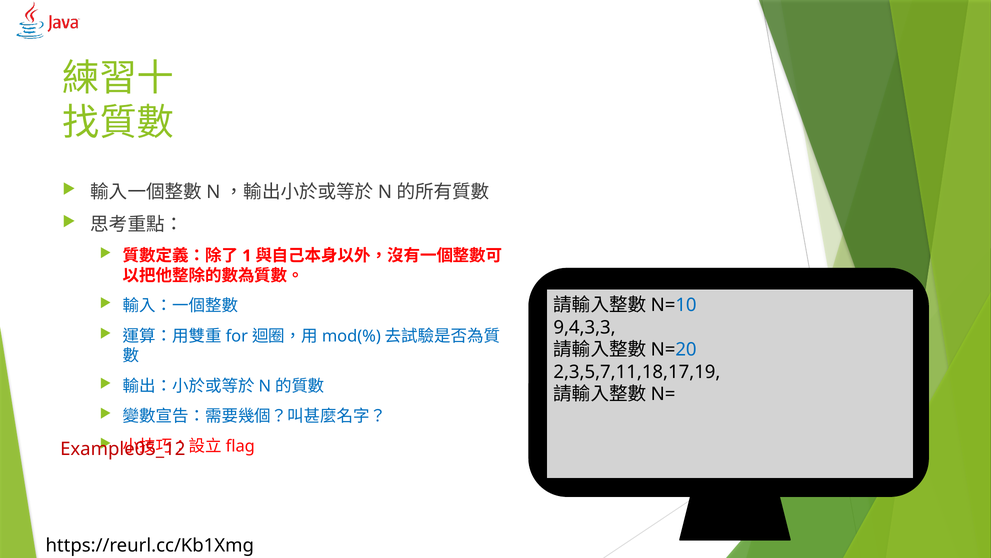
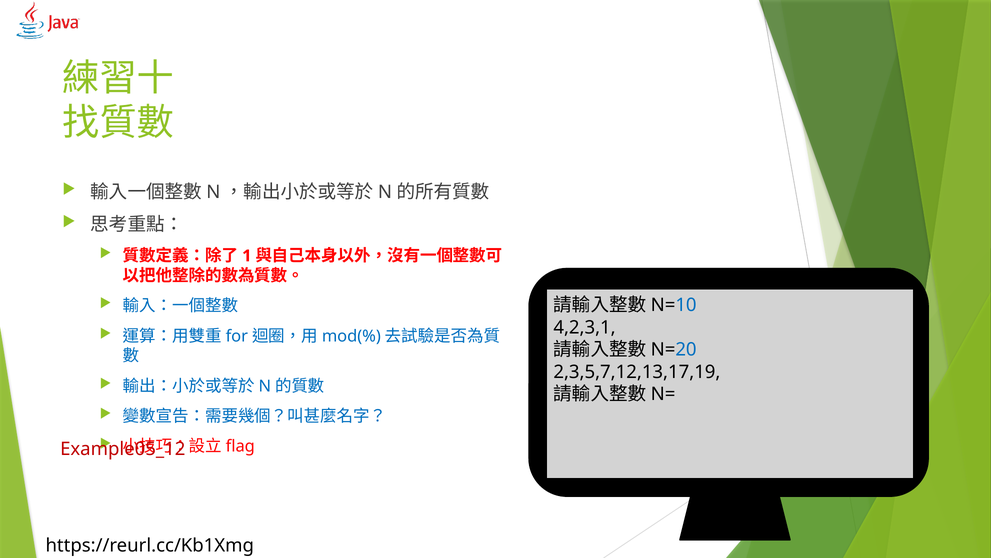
9,4,3,3: 9,4,3,3 -> 4,2,3,1 (585, 327)
2,3,5,7,11,18,17,19: 2,3,5,7,11,18,17,19 -> 2,3,5,7,12,13,17,19 (637, 372)
